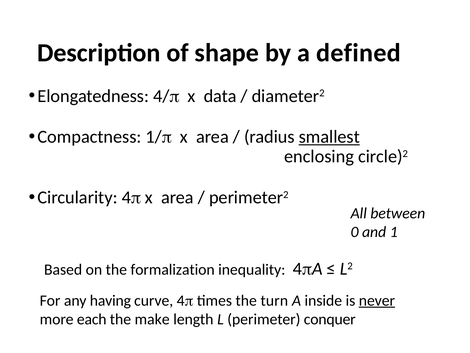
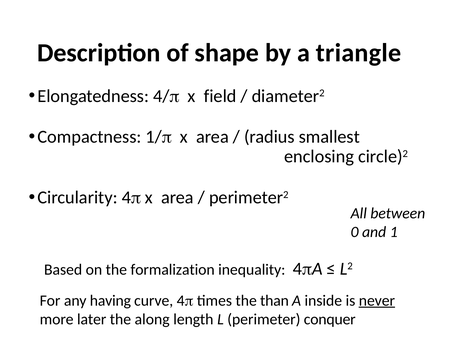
defined: defined -> triangle (359, 53)
data: data -> field (220, 96)
smallest underline: present -> none (329, 137)
turn: turn -> than (274, 300)
each: each -> later (92, 319)
make: make -> along (152, 319)
